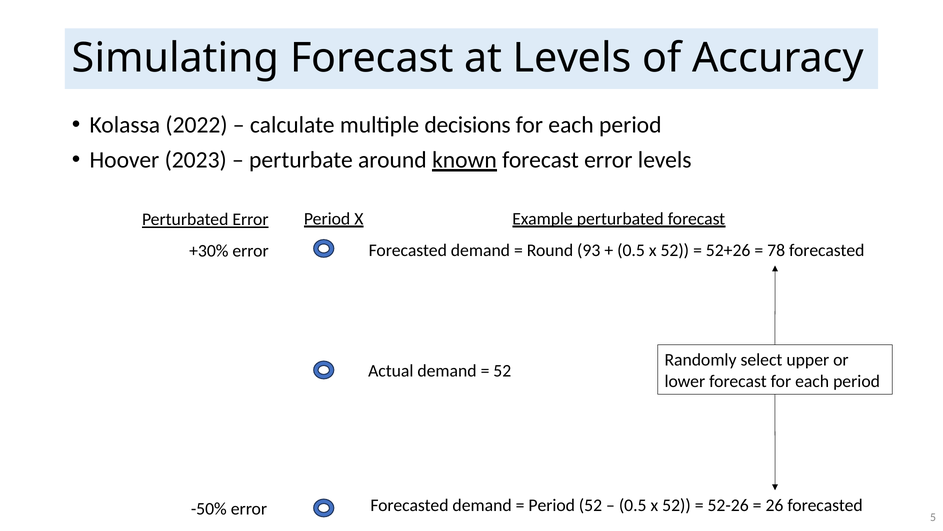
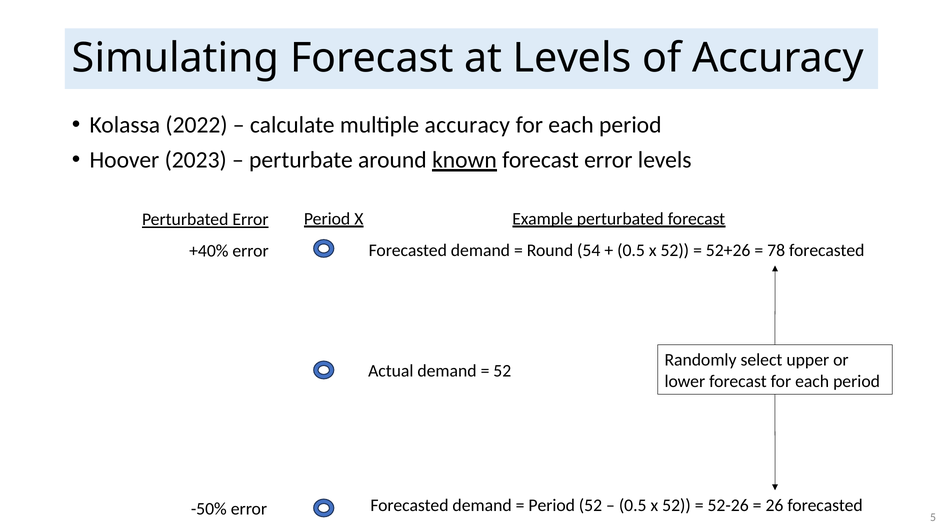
multiple decisions: decisions -> accuracy (467, 125)
93: 93 -> 54 (589, 250)
+30%: +30% -> +40% (209, 251)
